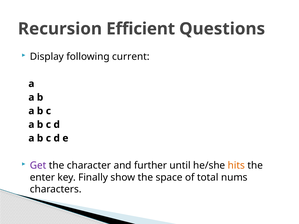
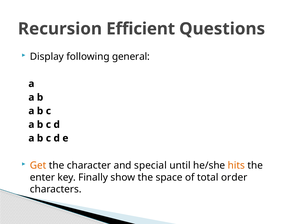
current: current -> general (131, 57)
Get colour: purple -> orange (38, 166)
further: further -> special (150, 166)
nums: nums -> order (234, 178)
